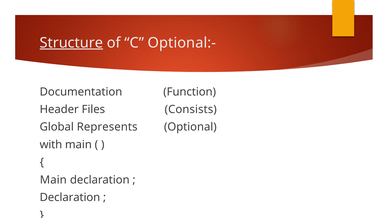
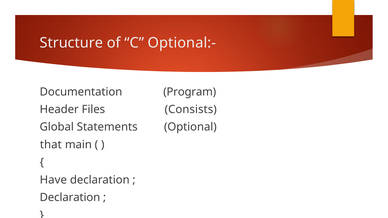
Structure underline: present -> none (71, 43)
Function: Function -> Program (190, 92)
Represents: Represents -> Statements (107, 127)
with: with -> that (51, 145)
Main: Main -> Have (53, 180)
